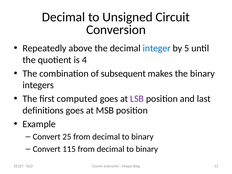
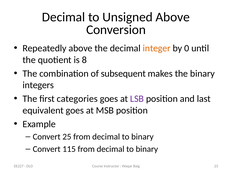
Unsigned Circuit: Circuit -> Above (173, 17)
integer colour: blue -> orange (157, 48)
5: 5 -> 0 (187, 48)
4: 4 -> 8 (84, 60)
computed: computed -> categories (77, 99)
definitions: definitions -> equivalent (43, 110)
